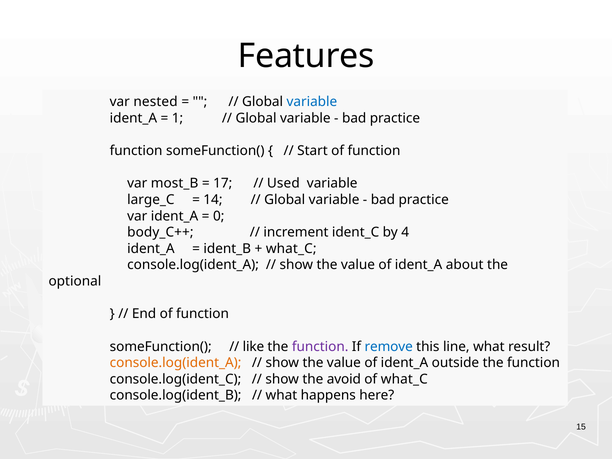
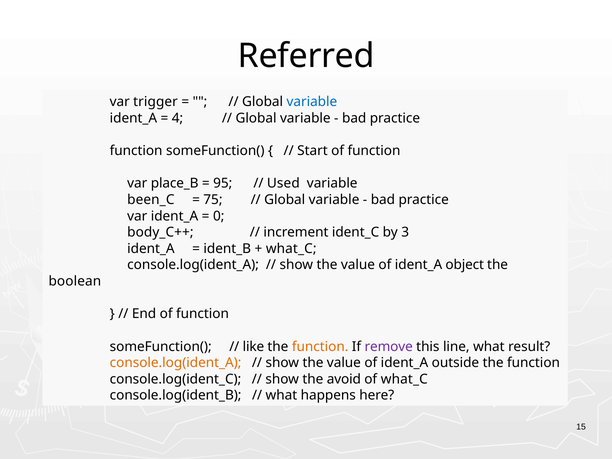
Features: Features -> Referred (306, 56)
nested: nested -> trigger (156, 102)
1: 1 -> 4 (178, 118)
most_B: most_B -> place_B (175, 183)
17: 17 -> 95 (223, 183)
large_C: large_C -> been_C (151, 200)
14: 14 -> 75 (213, 200)
4: 4 -> 3 (405, 232)
about: about -> object (465, 265)
optional: optional -> boolean (75, 281)
function colour: purple -> orange (320, 347)
remove colour: blue -> purple (389, 347)
